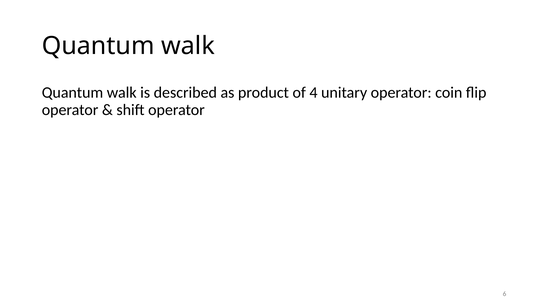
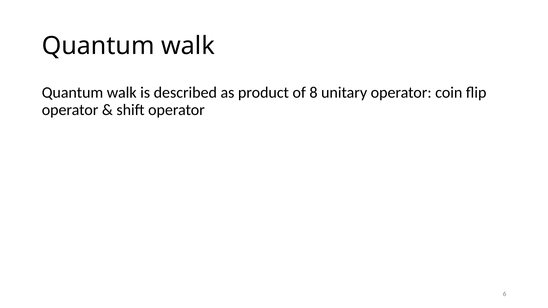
4: 4 -> 8 (313, 93)
